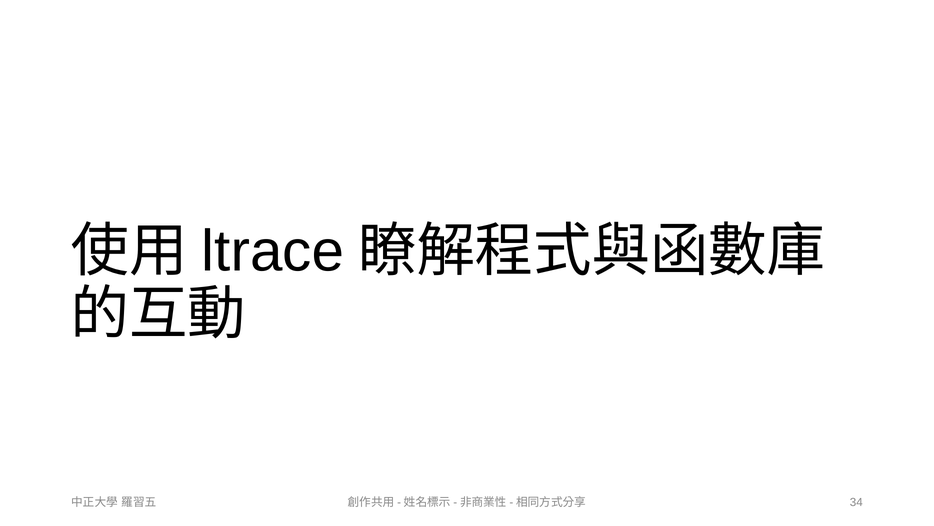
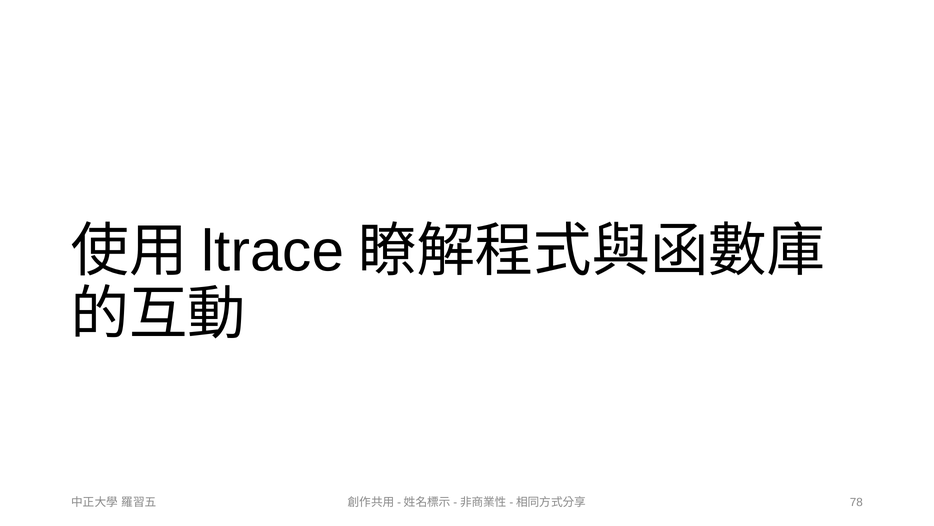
34: 34 -> 78 (856, 502)
